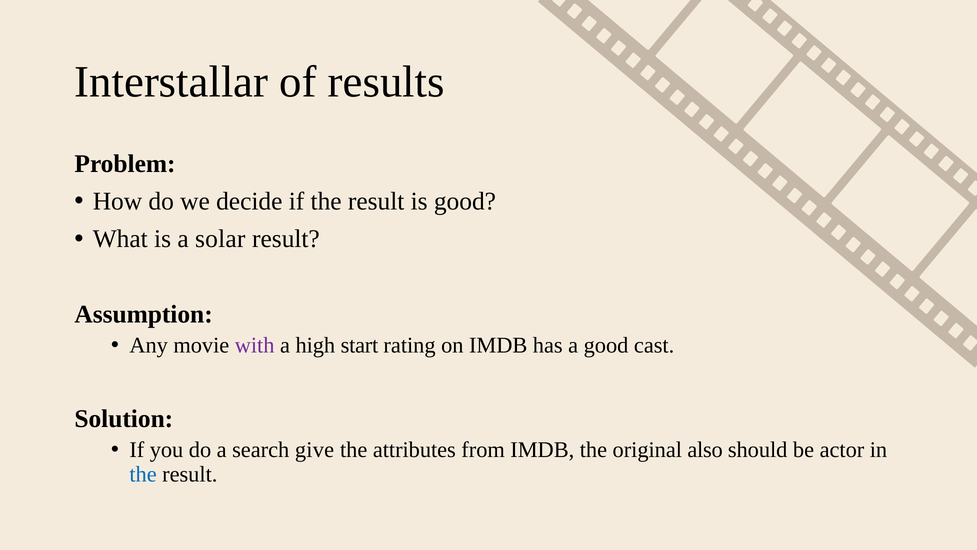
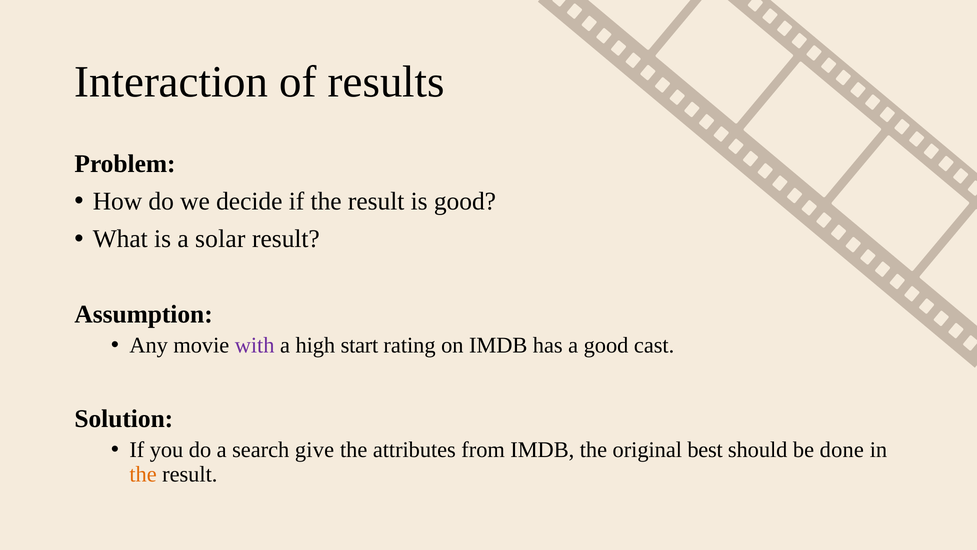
Interstallar: Interstallar -> Interaction (171, 82)
also: also -> best (705, 450)
actor: actor -> done (842, 450)
the colour: blue -> orange (143, 474)
